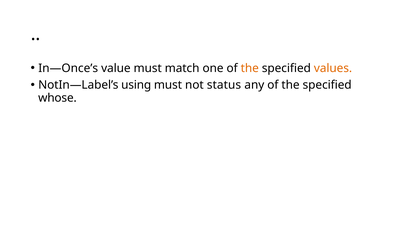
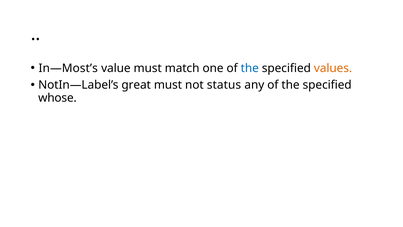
In—Once’s: In—Once’s -> In—Most’s (68, 68)
the colour: orange -> blue (250, 68)
using: using -> great (136, 85)
